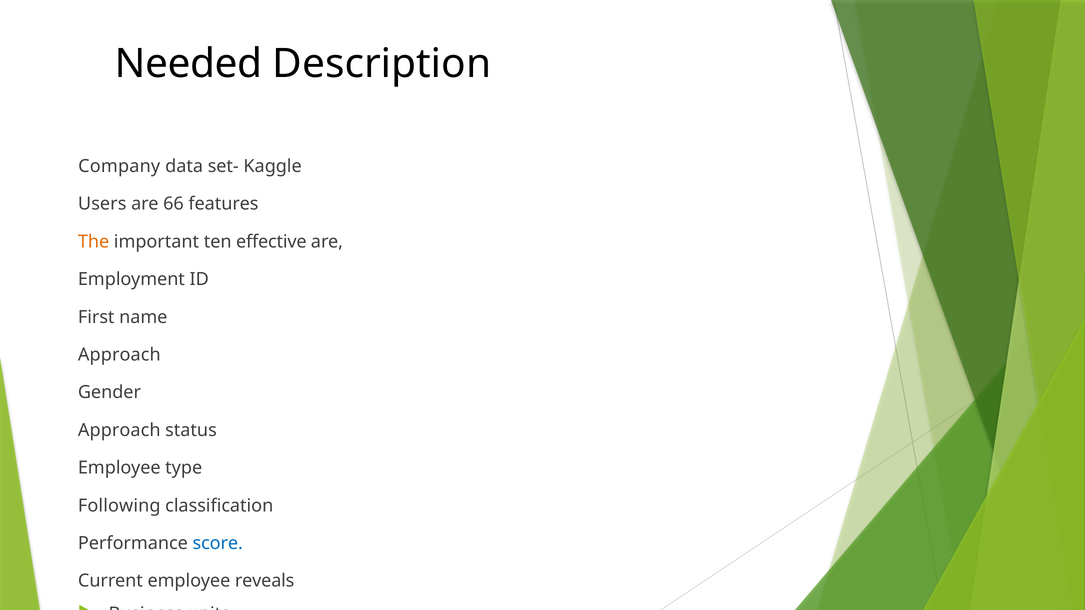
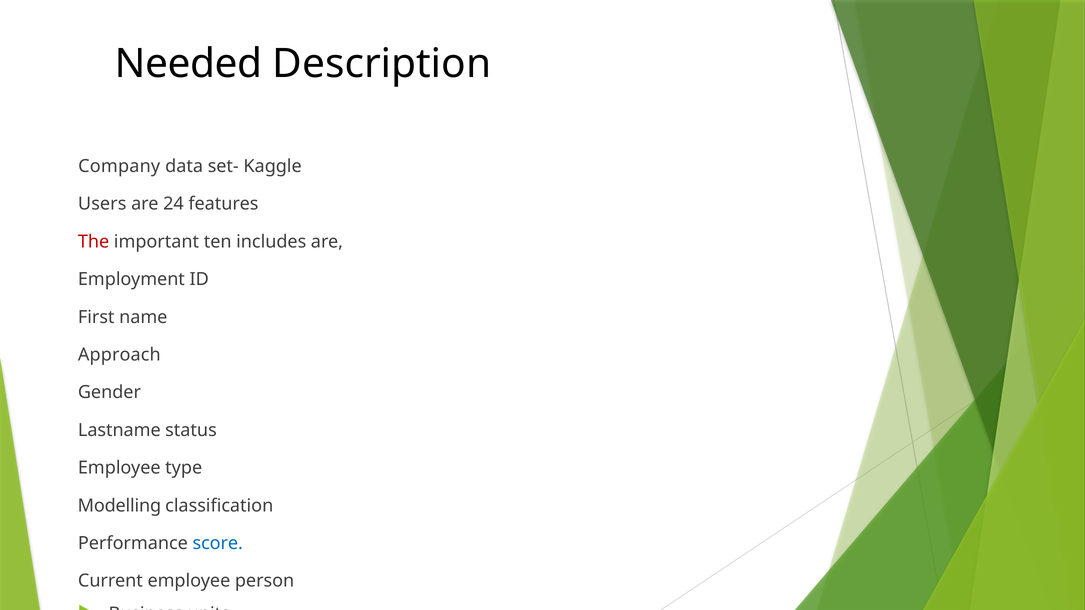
66: 66 -> 24 (173, 204)
The colour: orange -> red (94, 242)
effective: effective -> includes (271, 242)
Approach: Approach -> Lastname (119, 430)
Following: Following -> Modelling (119, 506)
reveals: reveals -> person (265, 581)
